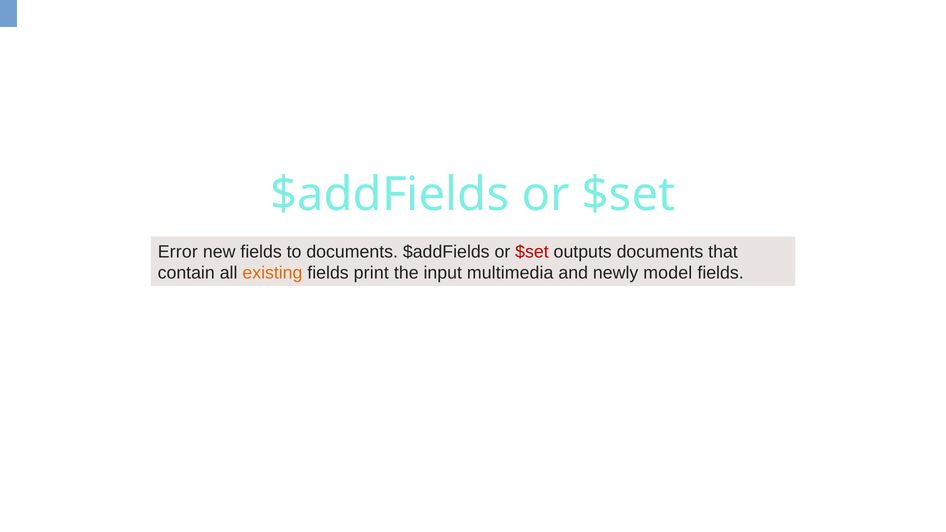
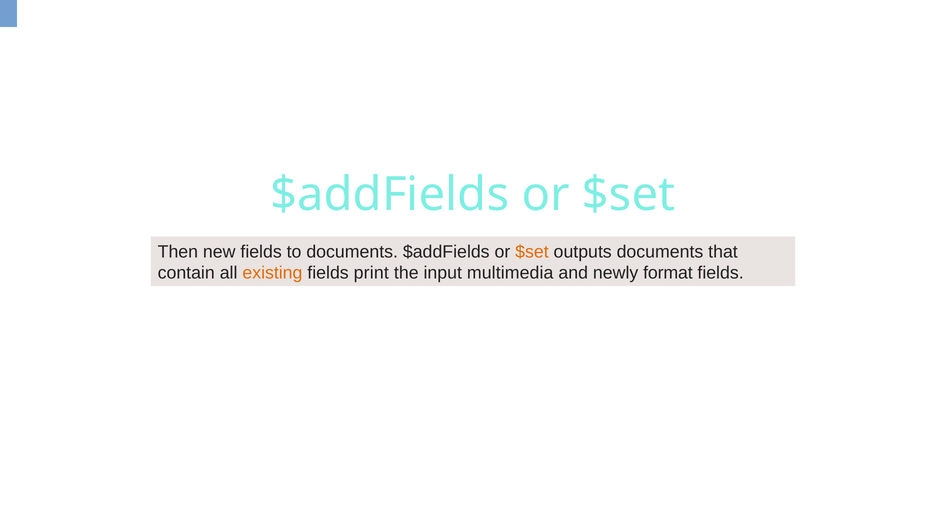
Error: Error -> Then (178, 252)
$set colour: red -> orange (532, 252)
model: model -> format (668, 273)
